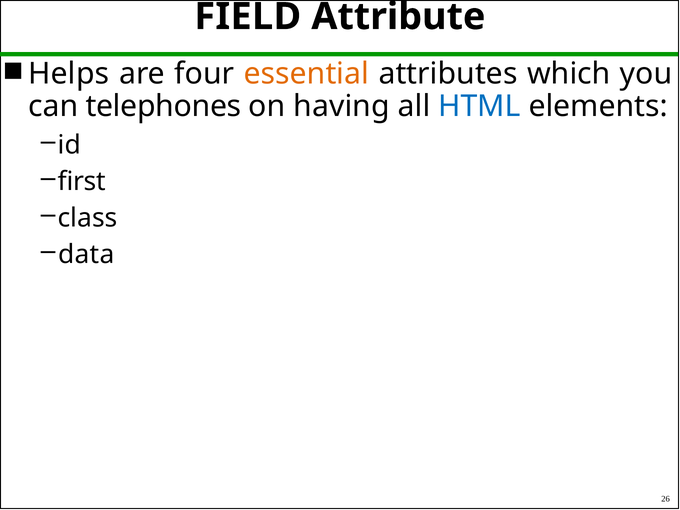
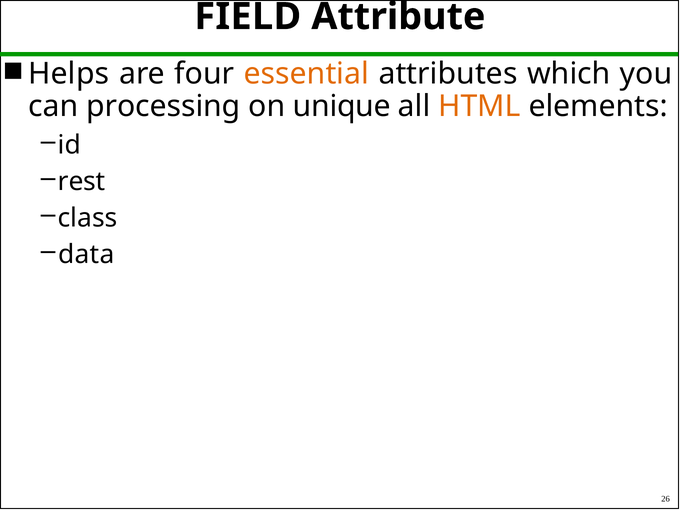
telephones: telephones -> processing (163, 106)
having: having -> unique (342, 106)
HTML colour: blue -> orange (479, 106)
first: first -> rest (82, 181)
